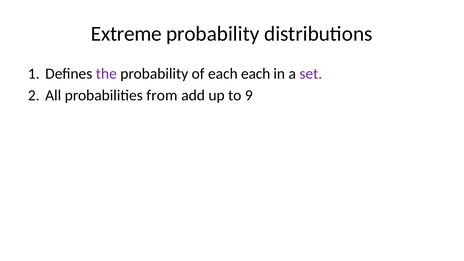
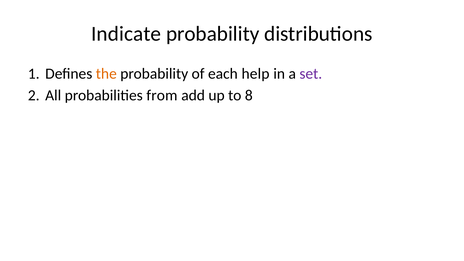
Extreme: Extreme -> Indicate (126, 34)
the colour: purple -> orange (106, 74)
each each: each -> help (256, 74)
9: 9 -> 8 (249, 95)
